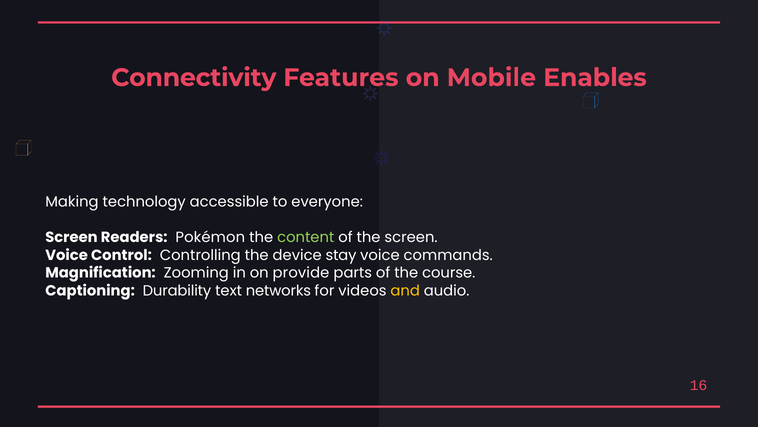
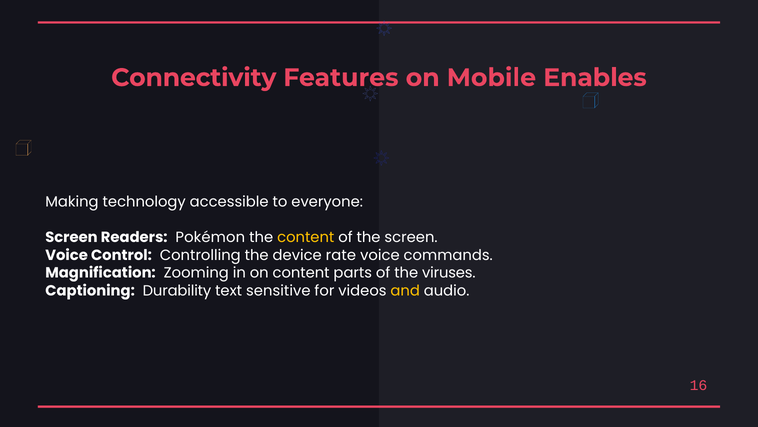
content colour: light green -> yellow (306, 237)
stay: stay -> rate (341, 255)
on provide: provide -> content (301, 273)
course: course -> viruses (449, 273)
networks: networks -> sensitive (278, 290)
